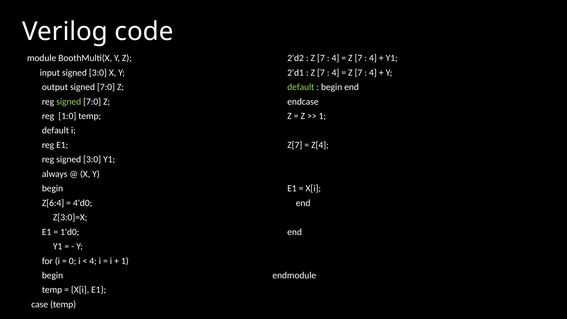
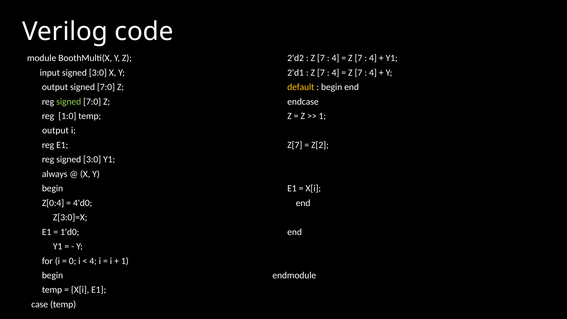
default colour: light green -> yellow (301, 87)
default: default -> output (55, 131)
Z[4: Z[4 -> Z[2 (320, 145)
Z[6:4: Z[6:4 -> Z[0:4 (53, 203)
